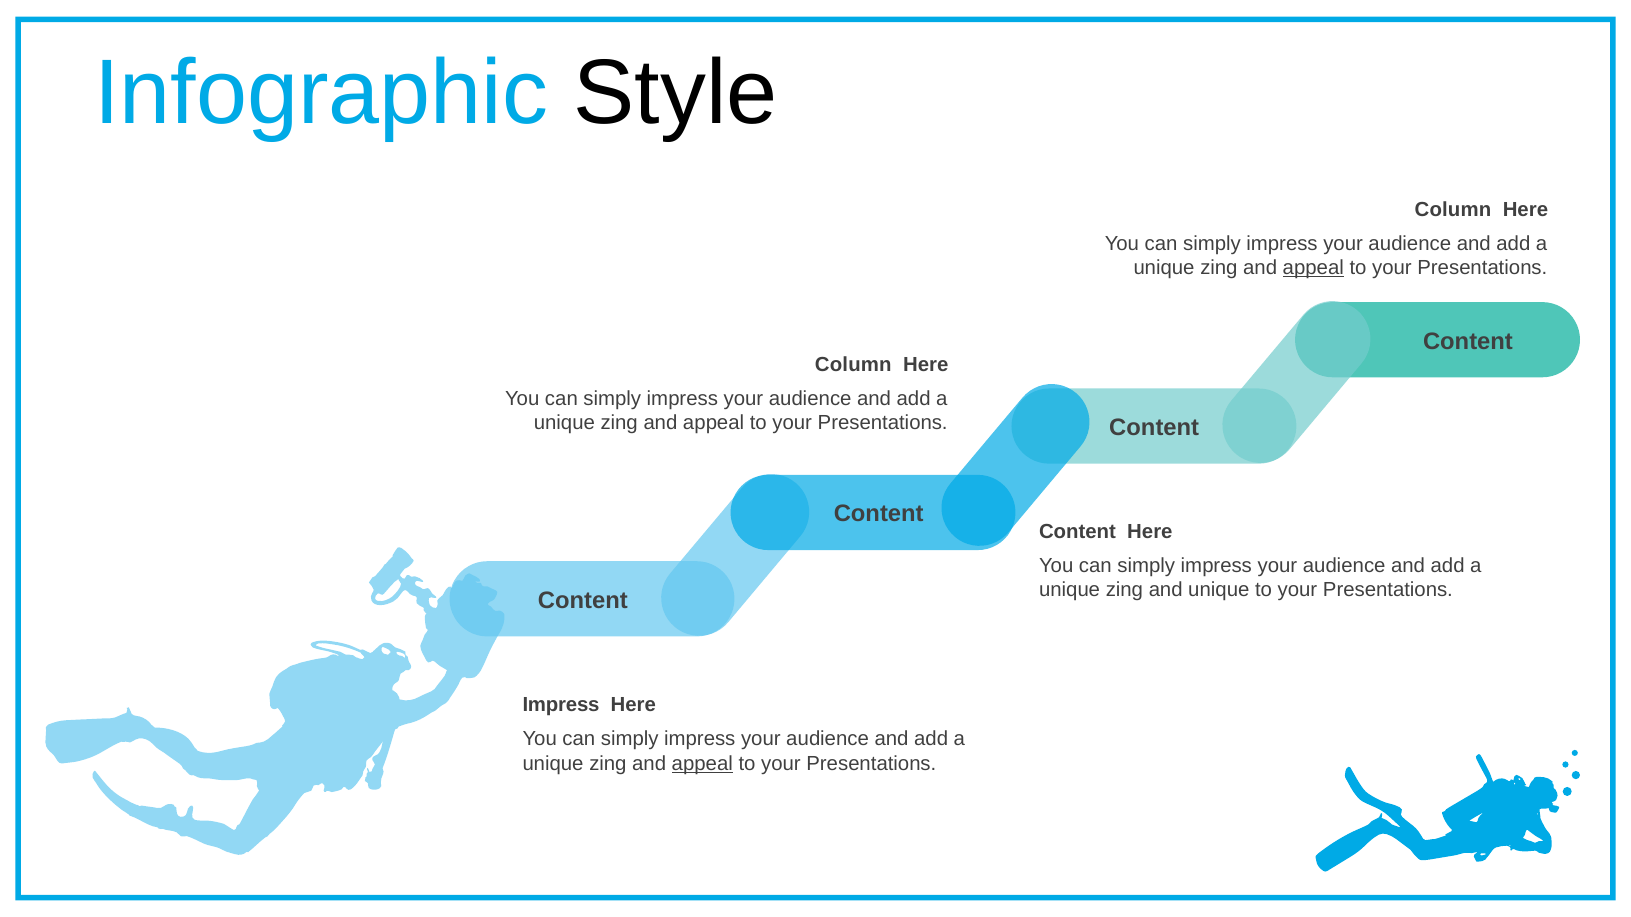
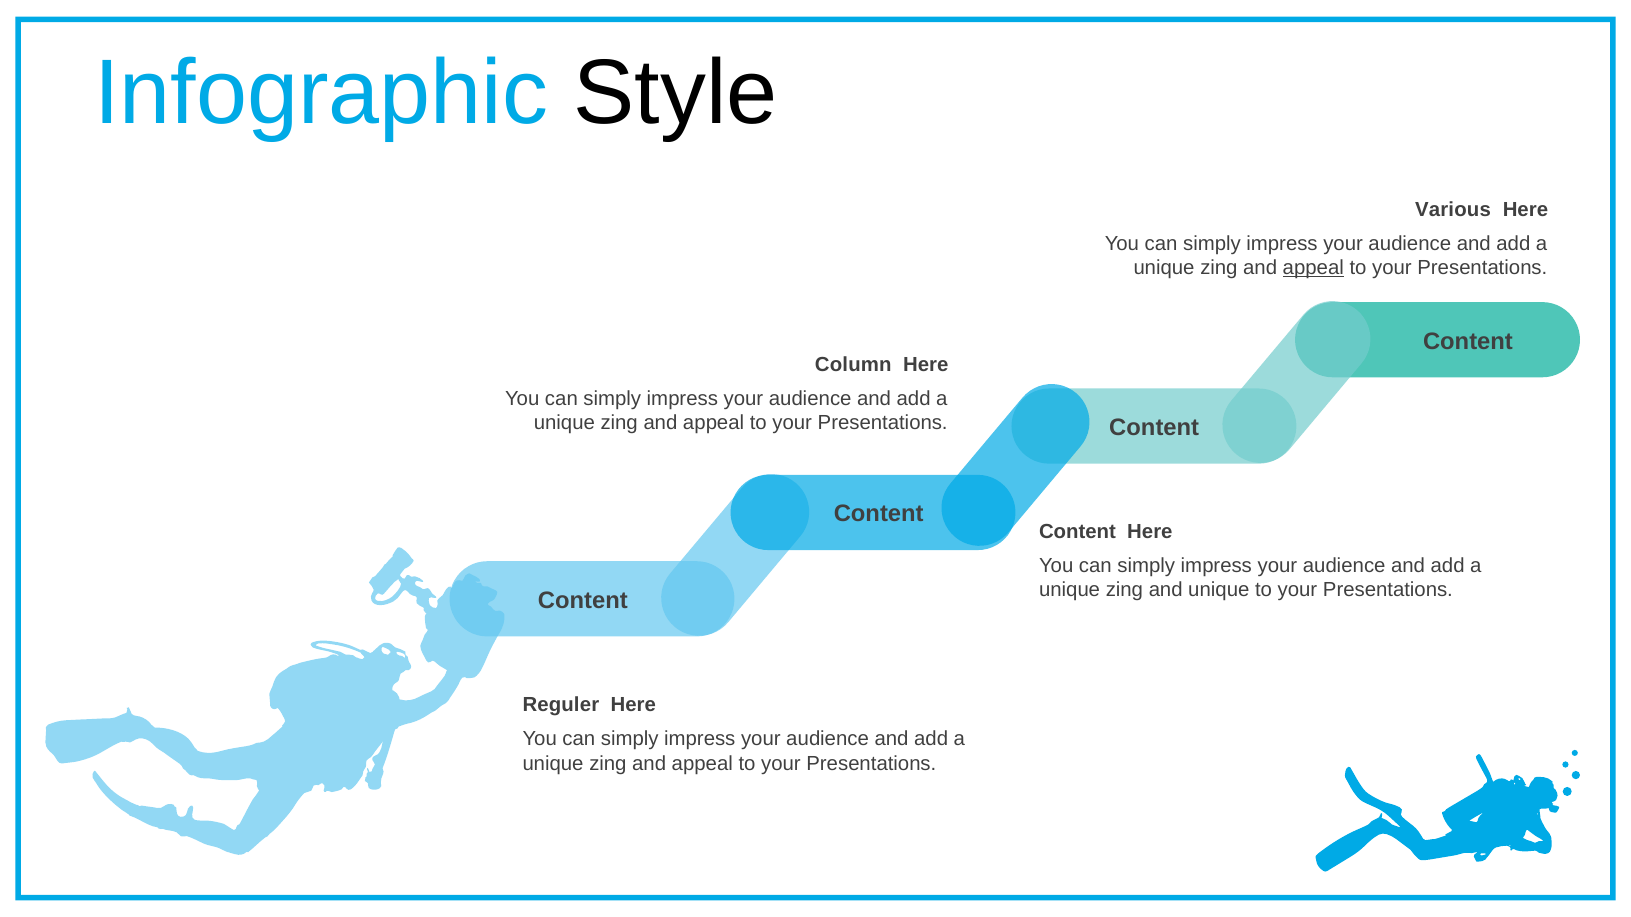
Column: Column -> Various (1453, 210)
Impress: Impress -> Reguler (561, 705)
appeal underline: present -> none (702, 764)
